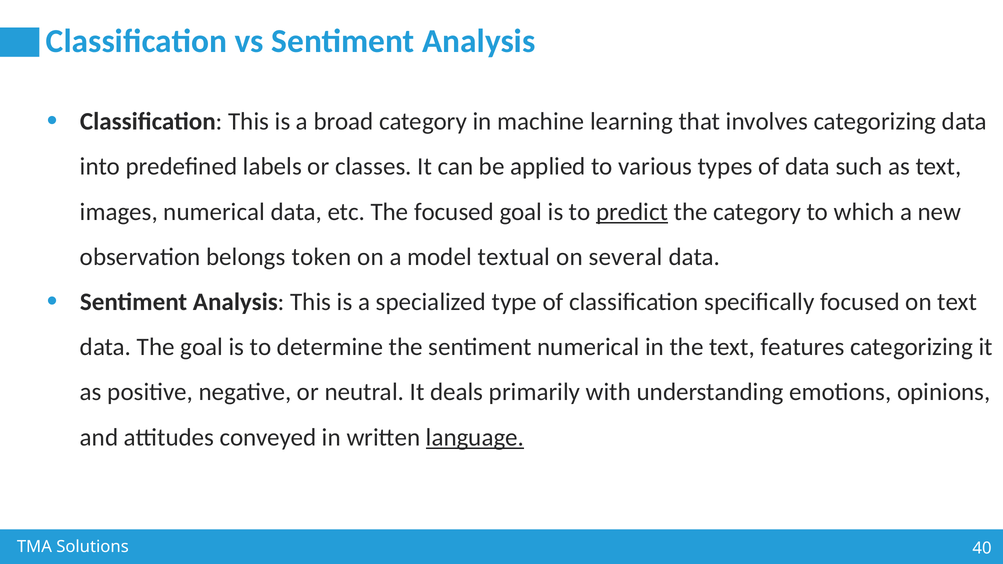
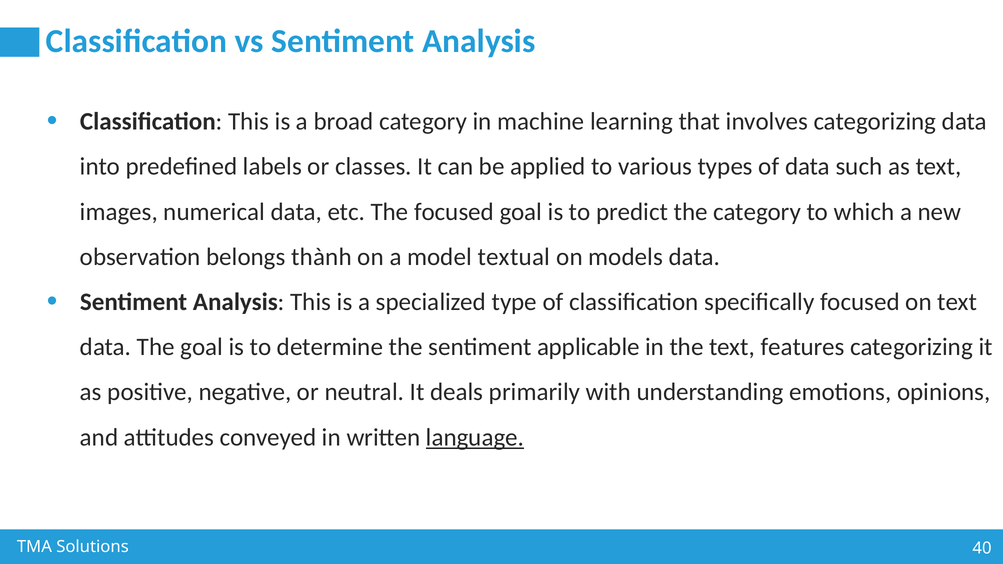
predict underline: present -> none (632, 212)
token: token -> thành (321, 257)
several: several -> models (626, 257)
sentiment numerical: numerical -> applicable (588, 347)
